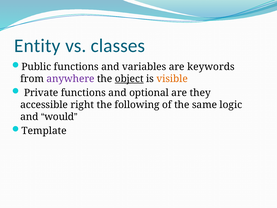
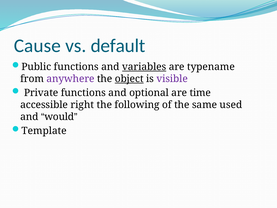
Entity: Entity -> Cause (37, 46)
classes: classes -> default (118, 46)
variables underline: none -> present (144, 67)
keywords: keywords -> typename (211, 67)
visible colour: orange -> purple (172, 79)
they: they -> time (200, 93)
logic: logic -> used (231, 105)
